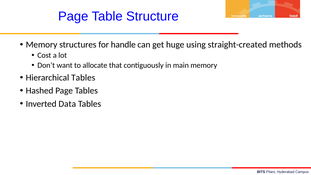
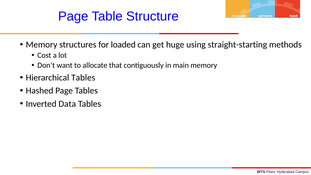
handle: handle -> loaded (123, 45)
straight-created: straight-created -> straight-starting (237, 45)
